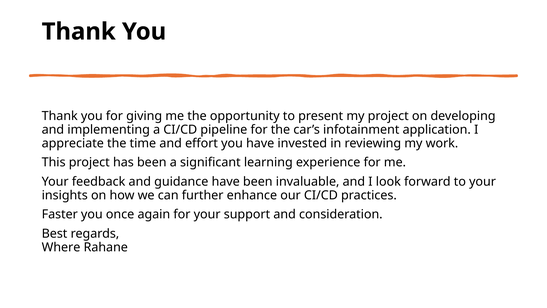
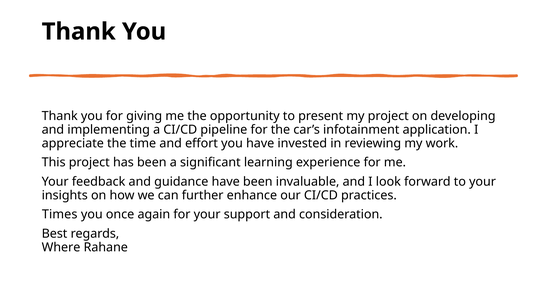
Faster: Faster -> Times (60, 214)
